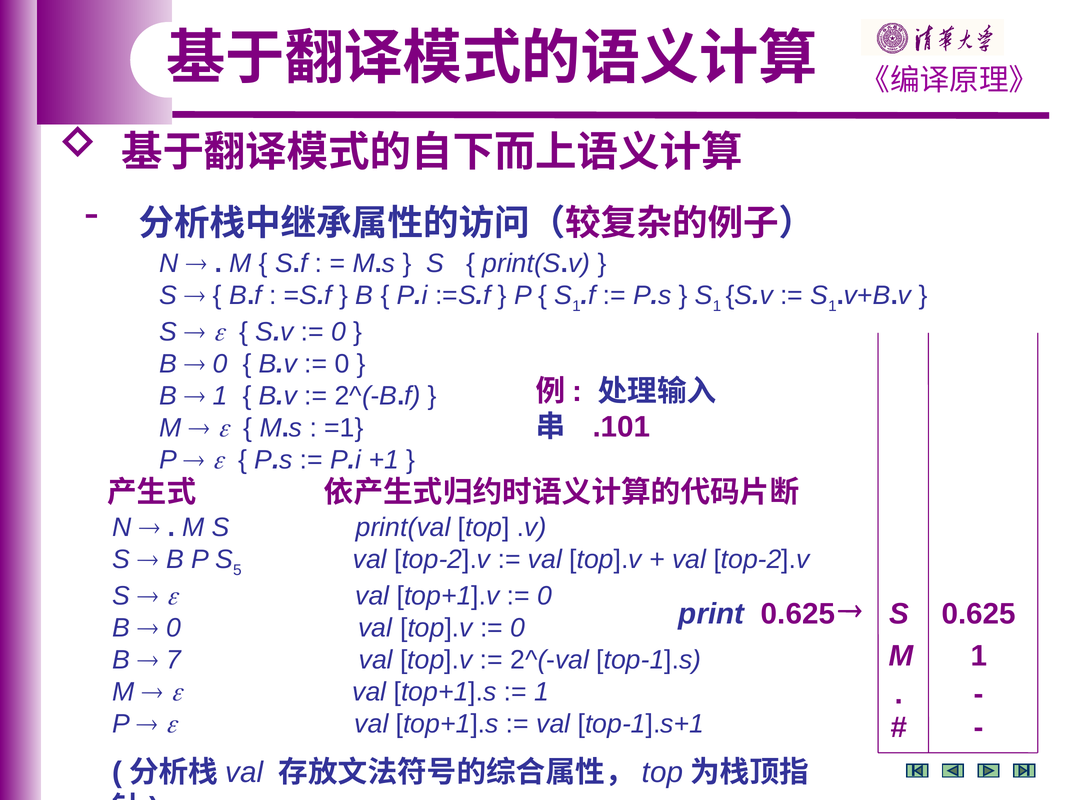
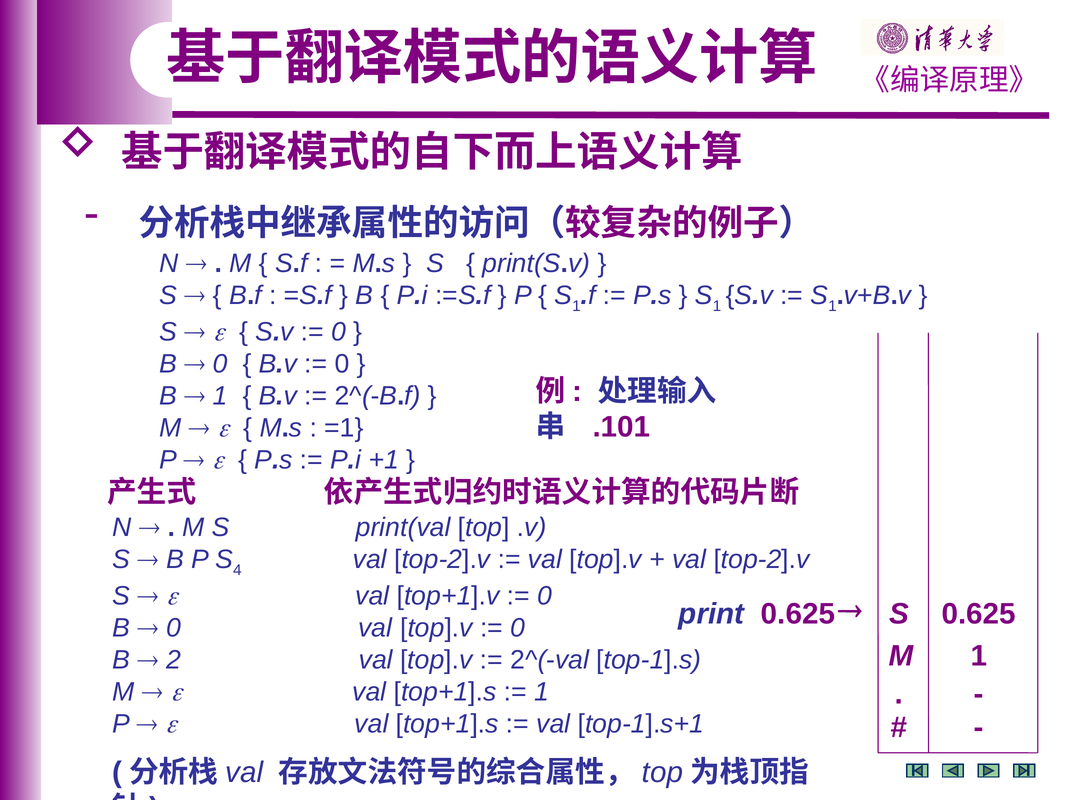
5: 5 -> 4 (237, 570)
7: 7 -> 2 (174, 660)
